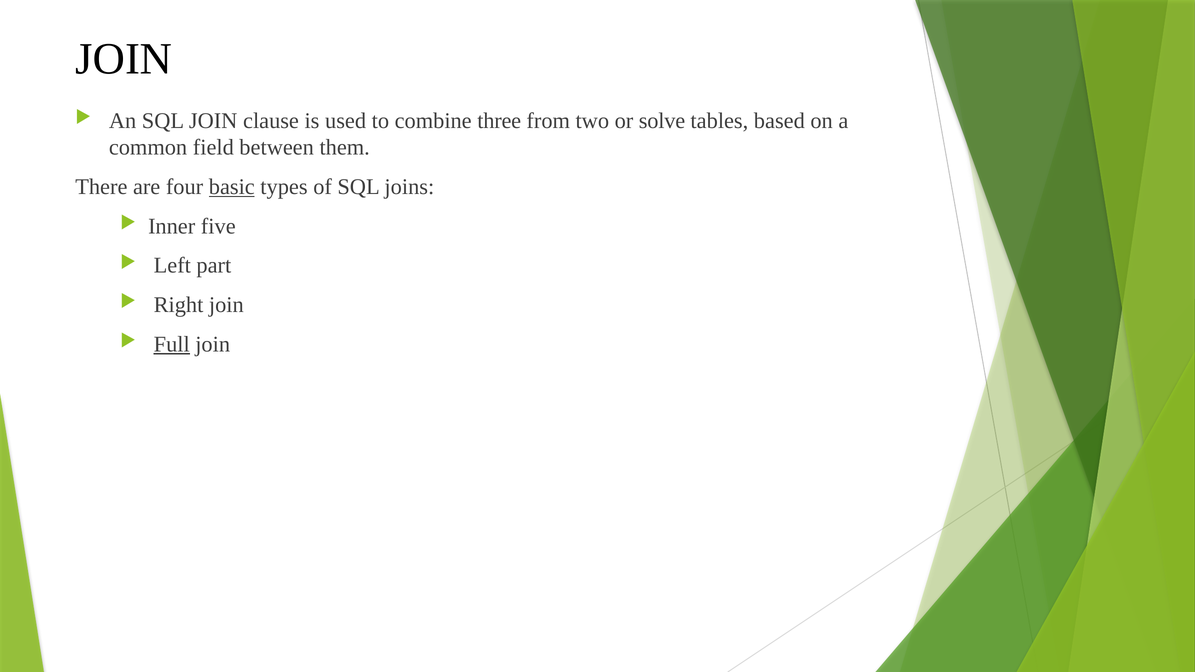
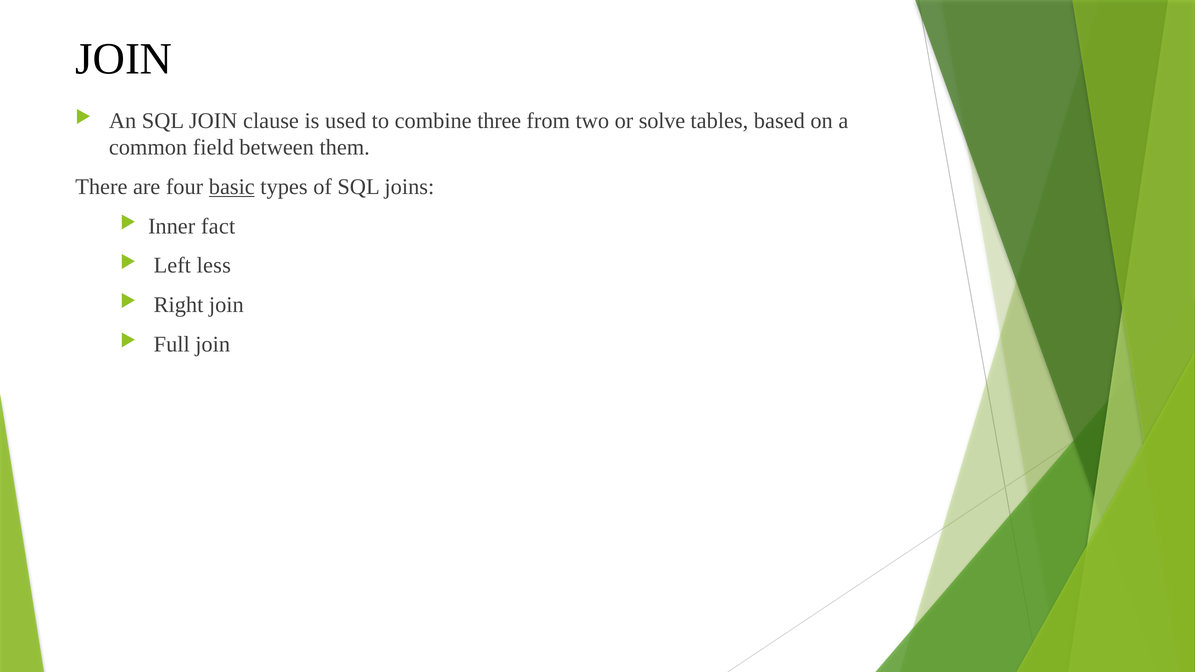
five: five -> fact (218, 226)
part: part -> less (214, 266)
Full underline: present -> none (172, 344)
